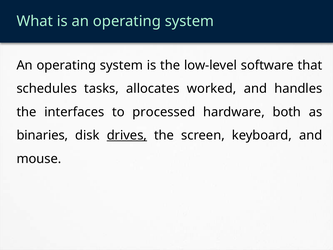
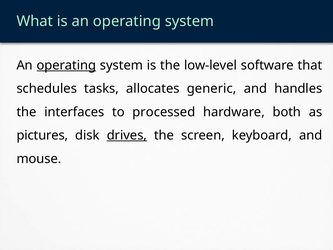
operating underline: none -> present (66, 65)
worked: worked -> generic (212, 89)
binaries: binaries -> pictures (42, 135)
